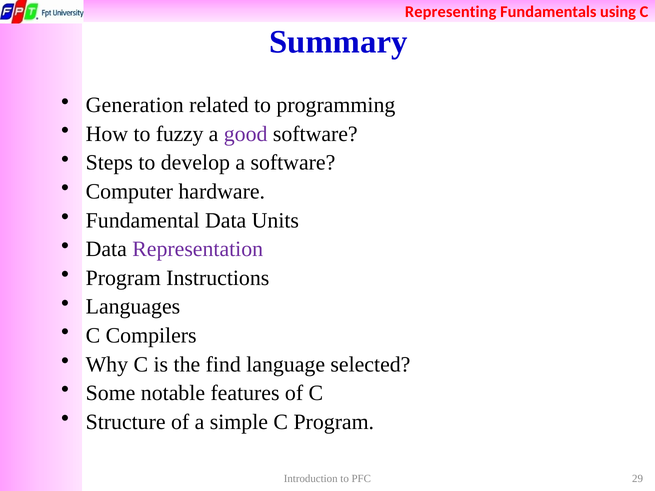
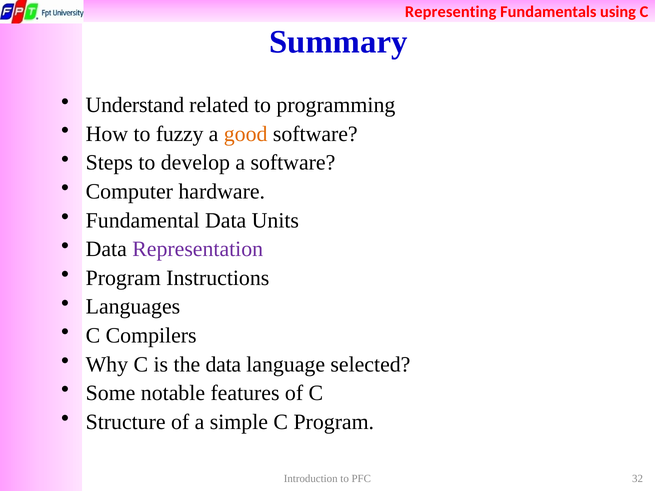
Generation: Generation -> Understand (135, 105)
good colour: purple -> orange (246, 134)
the find: find -> data (223, 364)
29: 29 -> 32 (638, 479)
